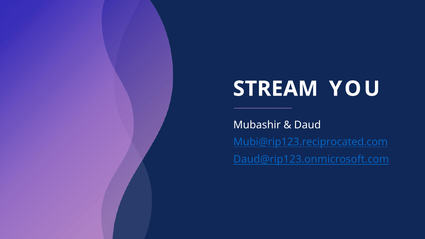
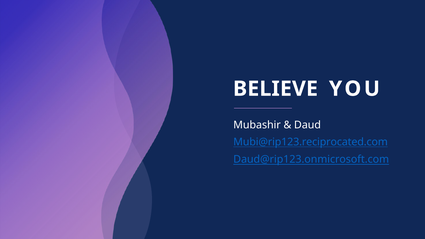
STREAM: STREAM -> BELIEVE (275, 89)
